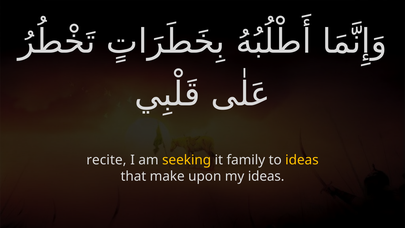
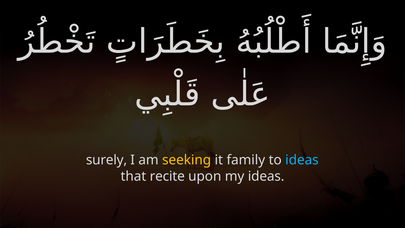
recite: recite -> surely (107, 160)
ideas colour: yellow -> light blue (302, 160)
make: make -> recite (167, 176)
